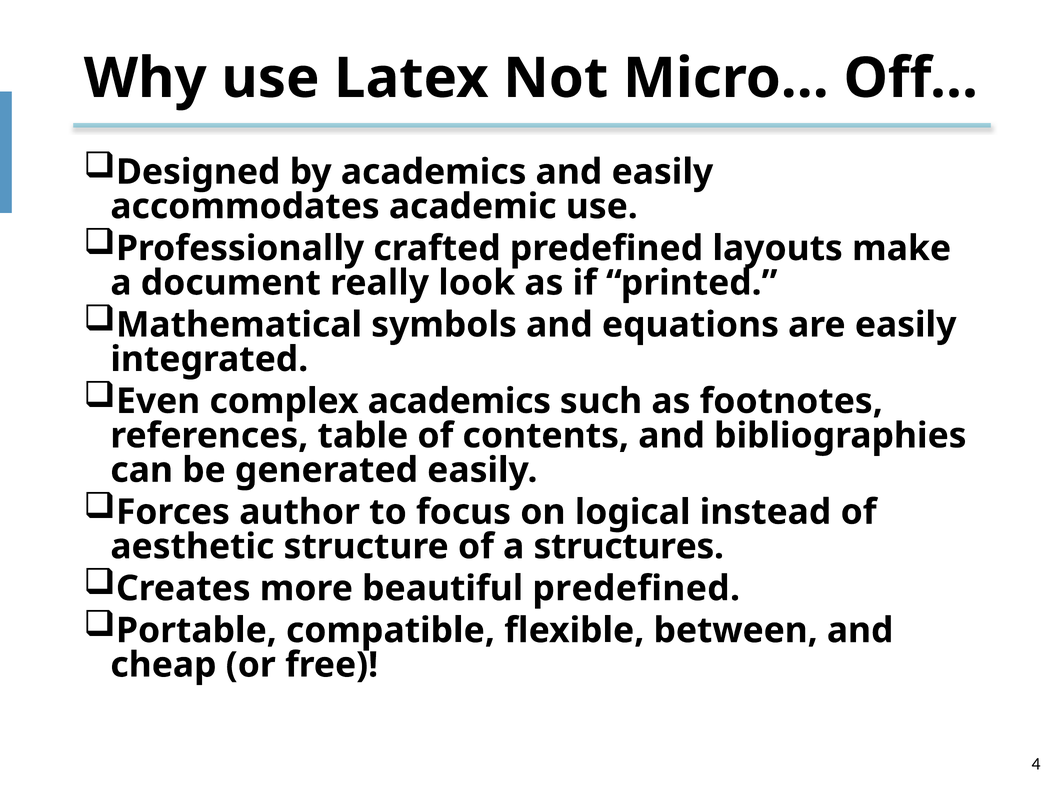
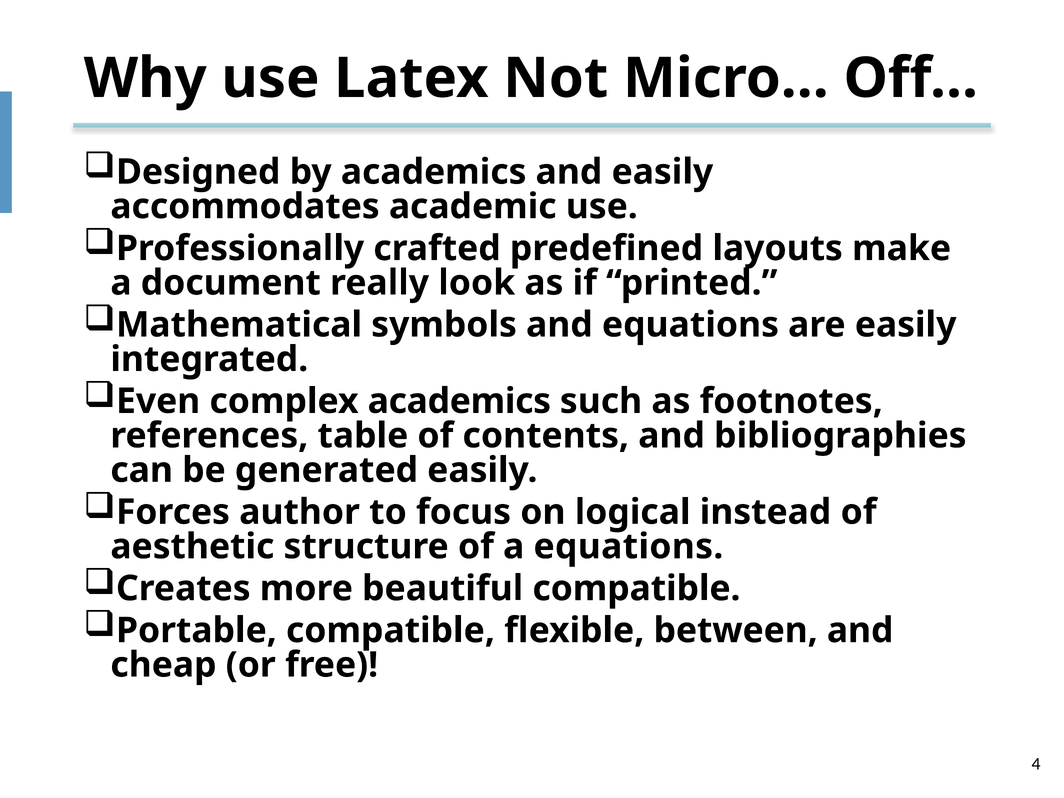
a structures: structures -> equations (628, 547)
beautiful predefined: predefined -> compatible (636, 588)
